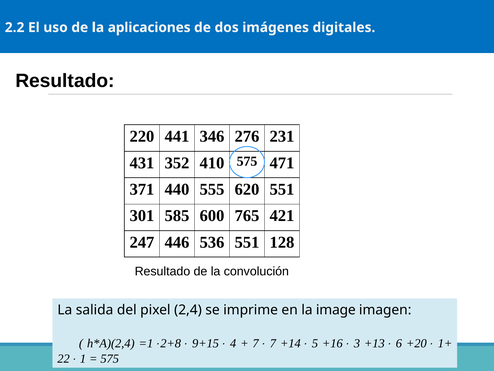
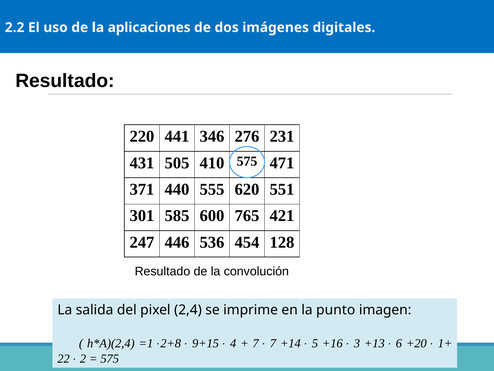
352: 352 -> 505 (177, 163)
536 551: 551 -> 454 (247, 242)
image: image -> punto (336, 310)
1: 1 -> 2 (83, 358)
